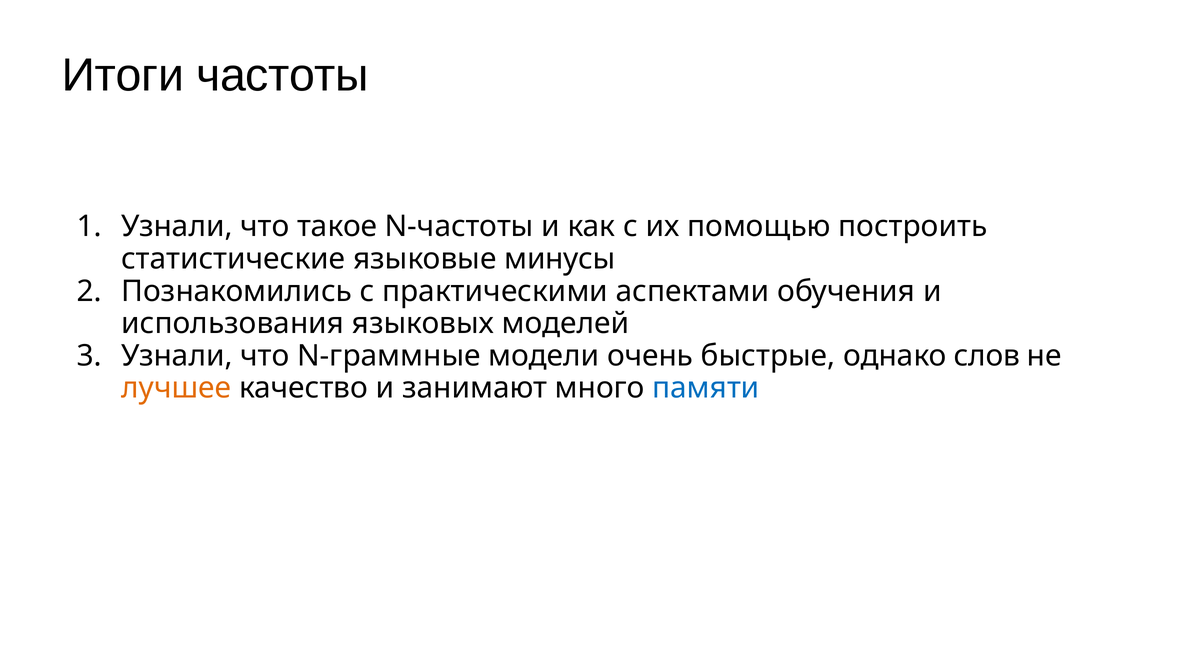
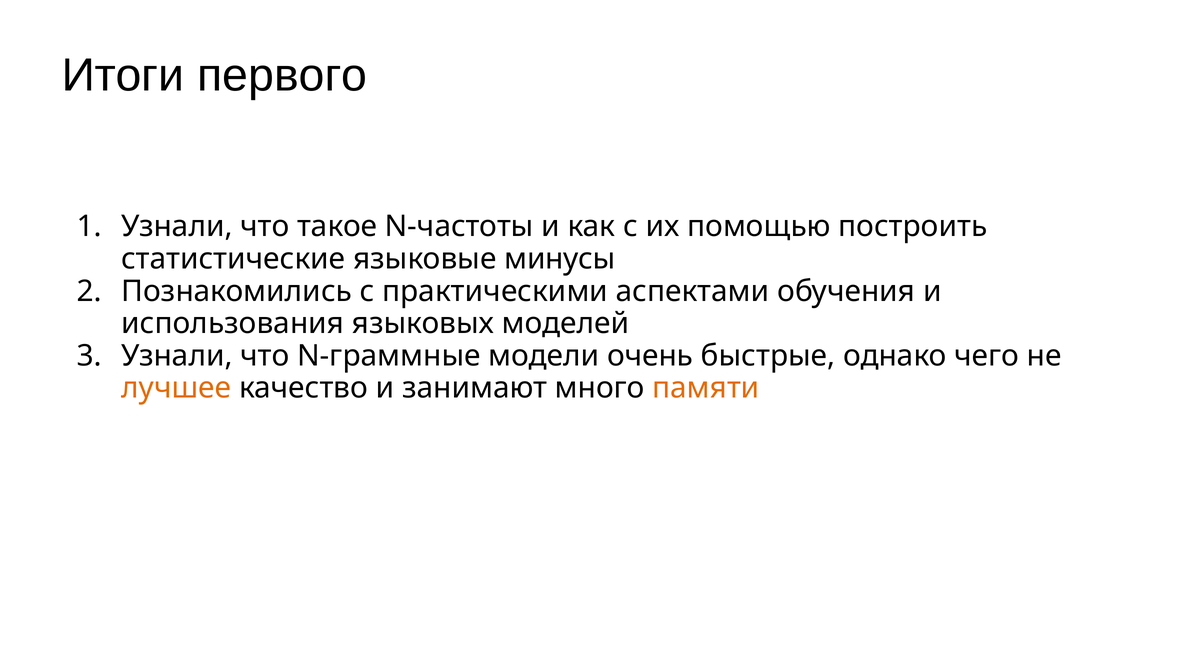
частоты: частоты -> первого (282, 76)
слов: слов -> чего (987, 356)
памяти colour: blue -> orange (706, 388)
